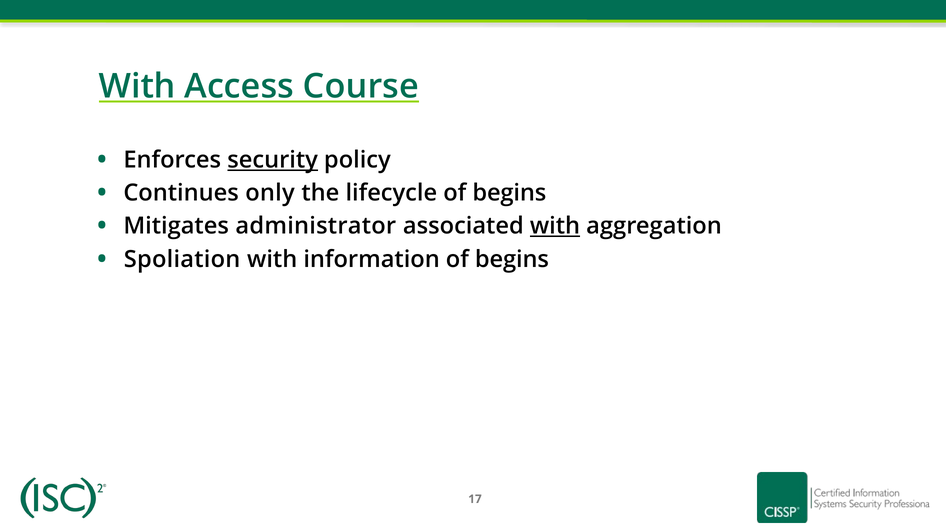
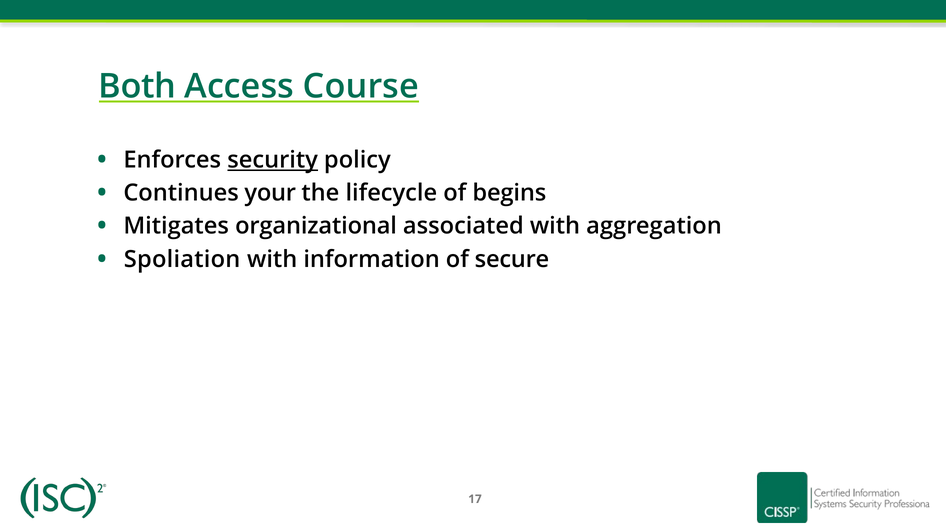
With: With -> Both (137, 87)
only: only -> your (270, 193)
administrator: administrator -> organizational (316, 226)
with underline: present -> none (555, 226)
begins: begins -> secure (512, 259)
